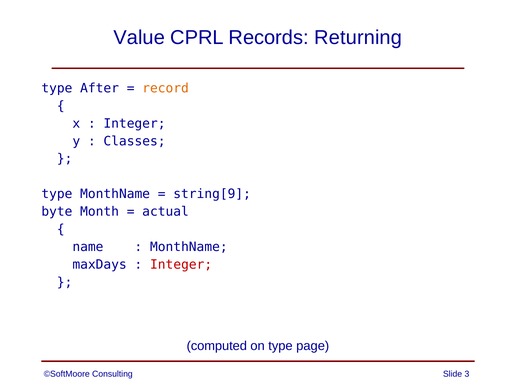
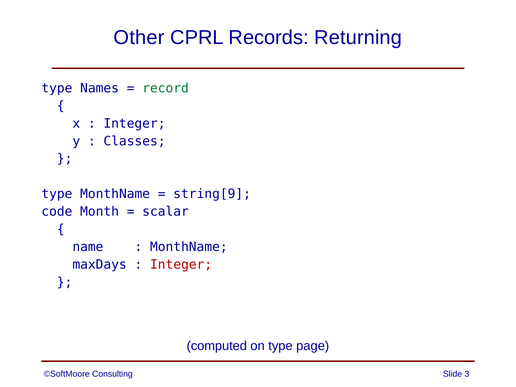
Value: Value -> Other (139, 38)
After: After -> Names (100, 88)
record colour: orange -> green (166, 88)
byte: byte -> code (57, 212)
actual: actual -> scalar (166, 212)
